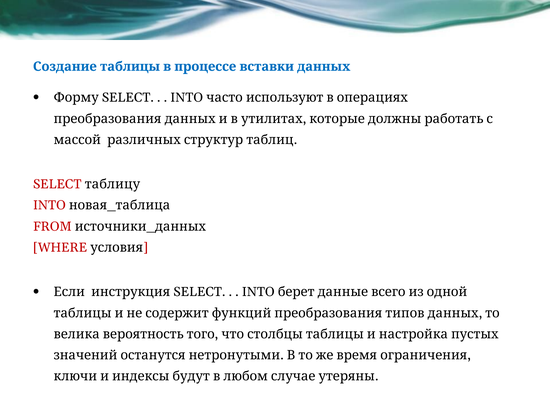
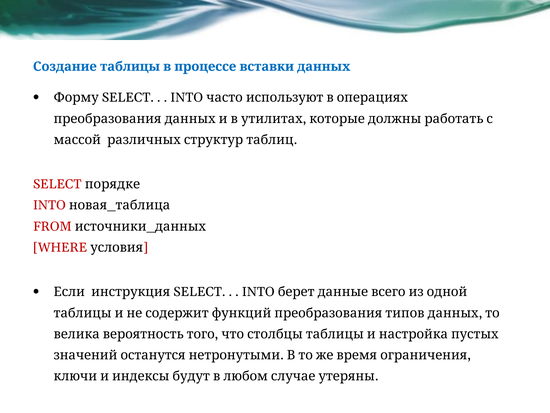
таблицу: таблицу -> порядке (112, 184)
